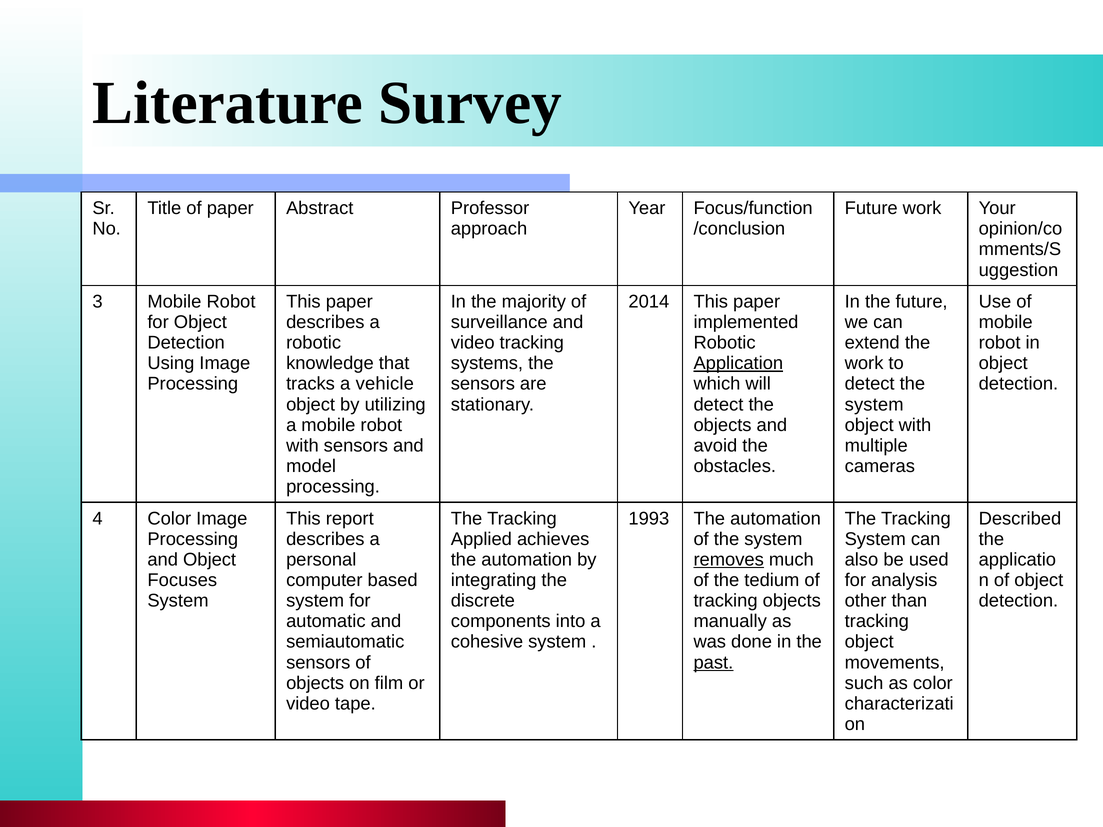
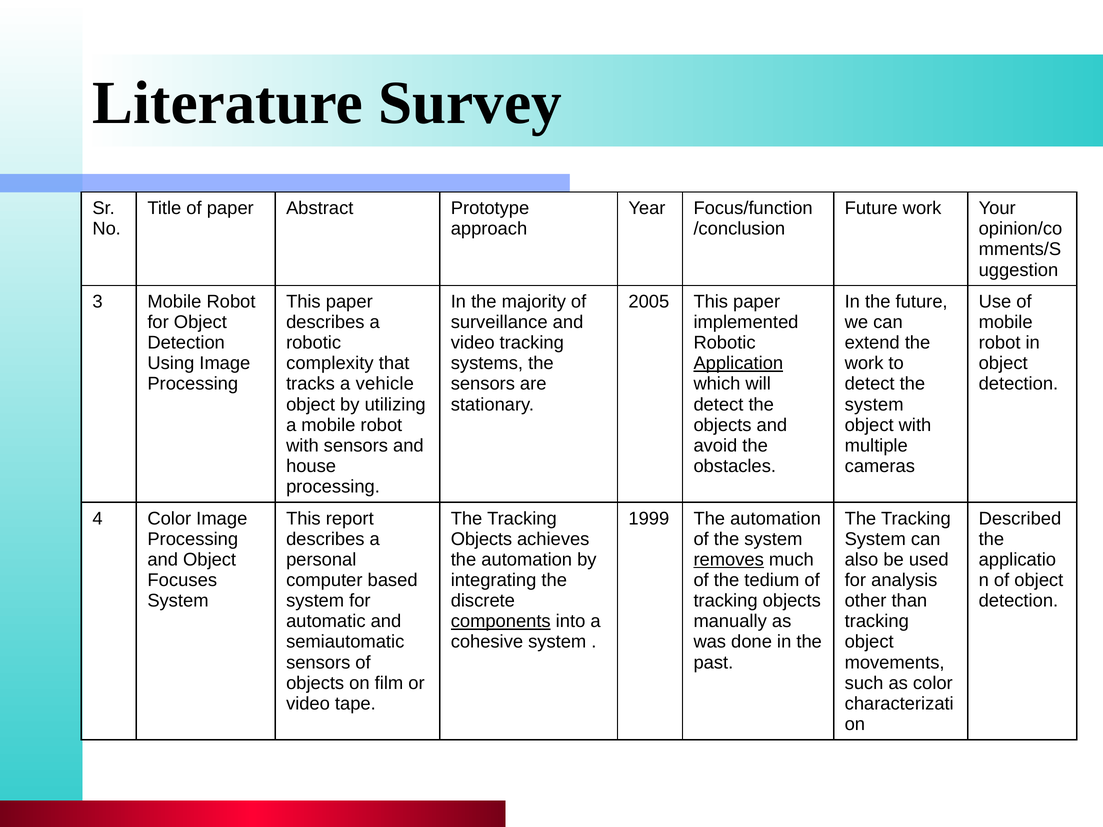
Professor: Professor -> Prototype (490, 208)
2014: 2014 -> 2005 (649, 302)
knowledge: knowledge -> complexity (330, 363)
model: model -> house (311, 466)
1993: 1993 -> 1999 (649, 519)
Applied: Applied -> Objects (481, 539)
components underline: none -> present (501, 622)
past underline: present -> none (713, 663)
